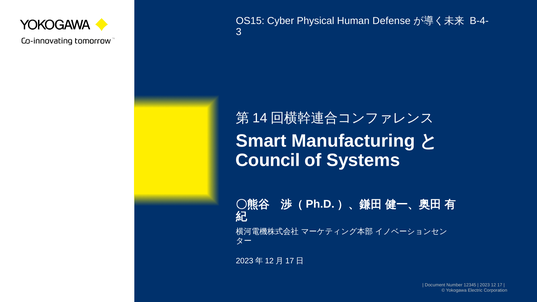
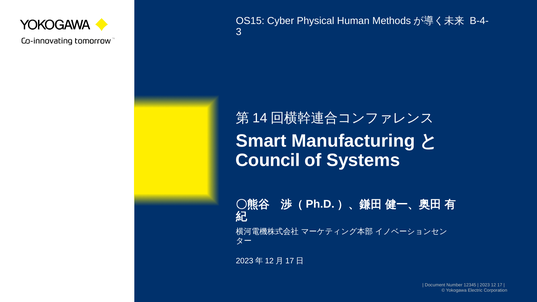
Defense: Defense -> Methods (392, 21)
